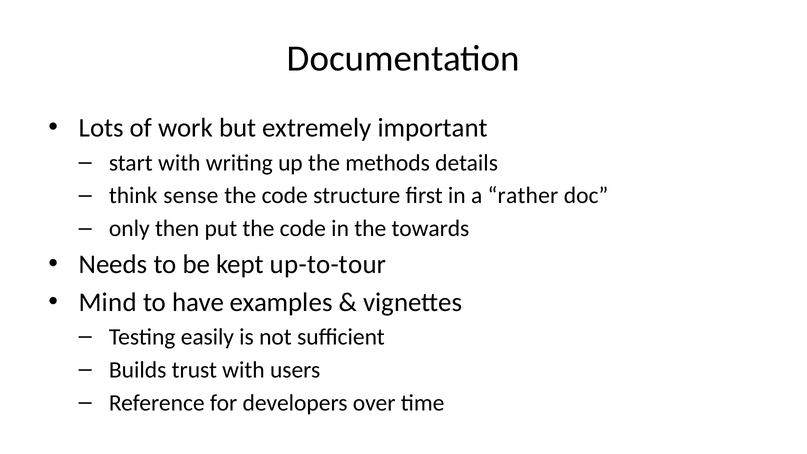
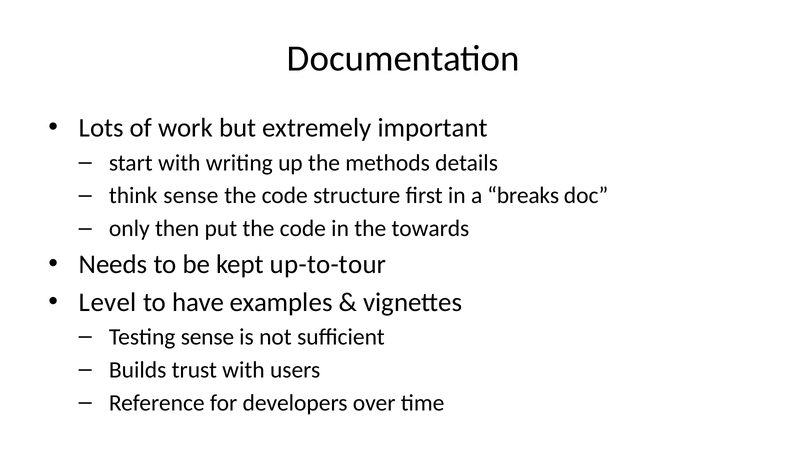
rather: rather -> breaks (523, 196)
Mind: Mind -> Level (108, 302)
Testing easily: easily -> sense (207, 337)
